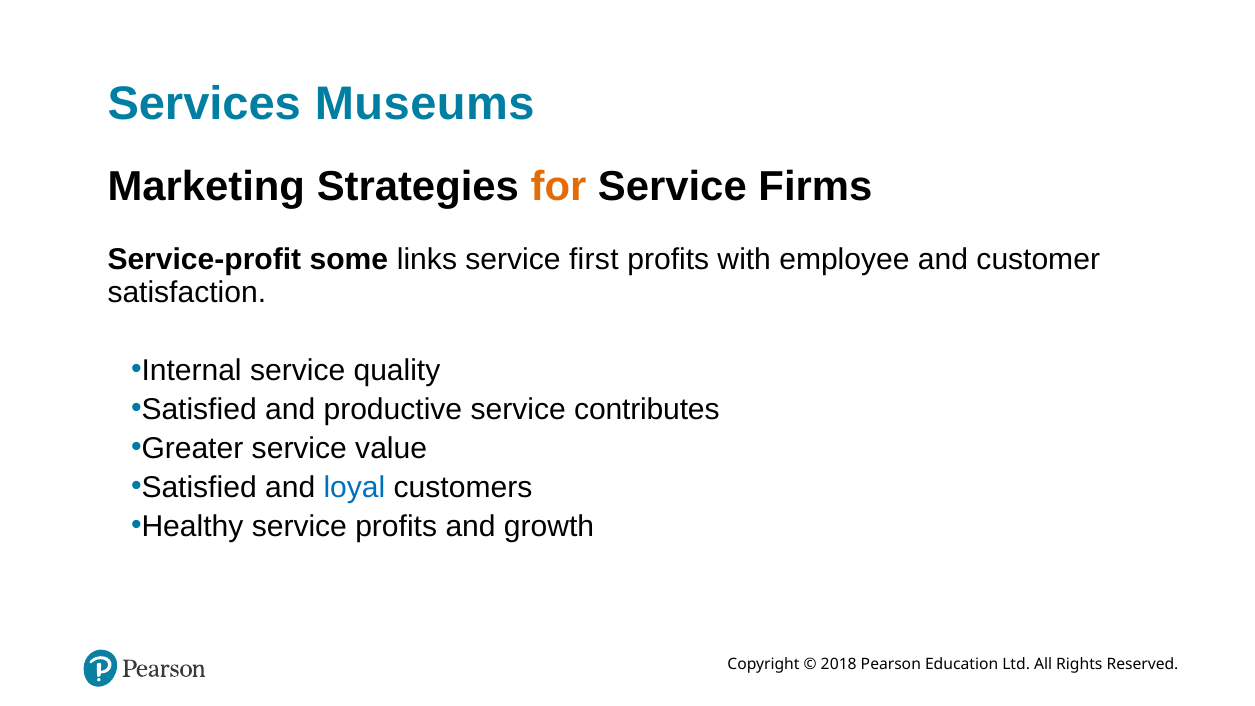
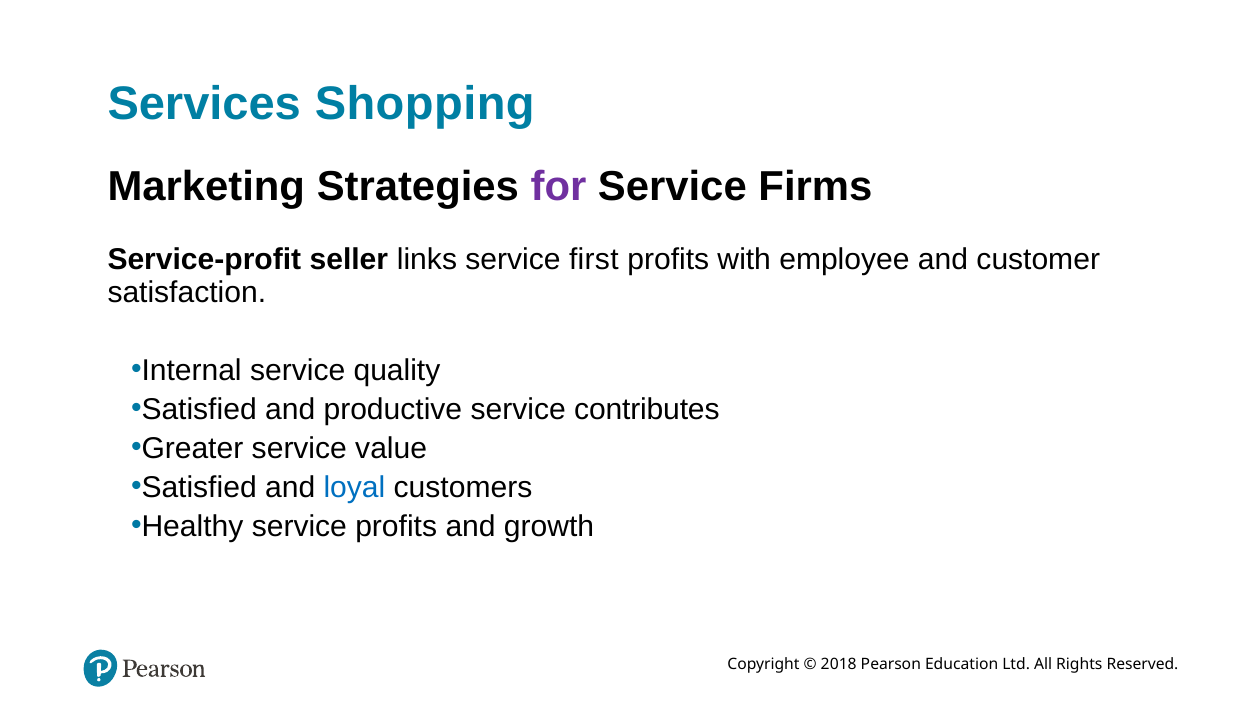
Museums: Museums -> Shopping (425, 104)
for colour: orange -> purple (558, 187)
some: some -> seller (349, 260)
